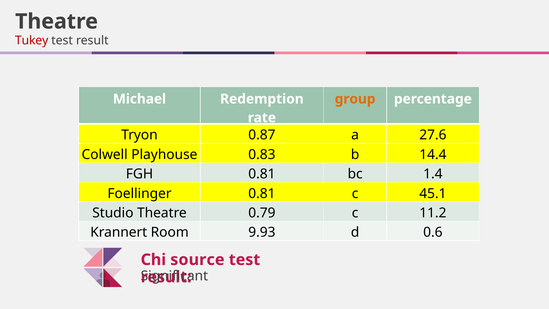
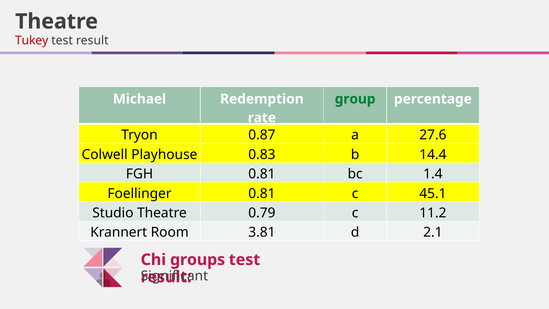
group colour: orange -> green (355, 99)
9.93: 9.93 -> 3.81 (262, 232)
0.6: 0.6 -> 2.1 (433, 232)
source: source -> groups (198, 260)
